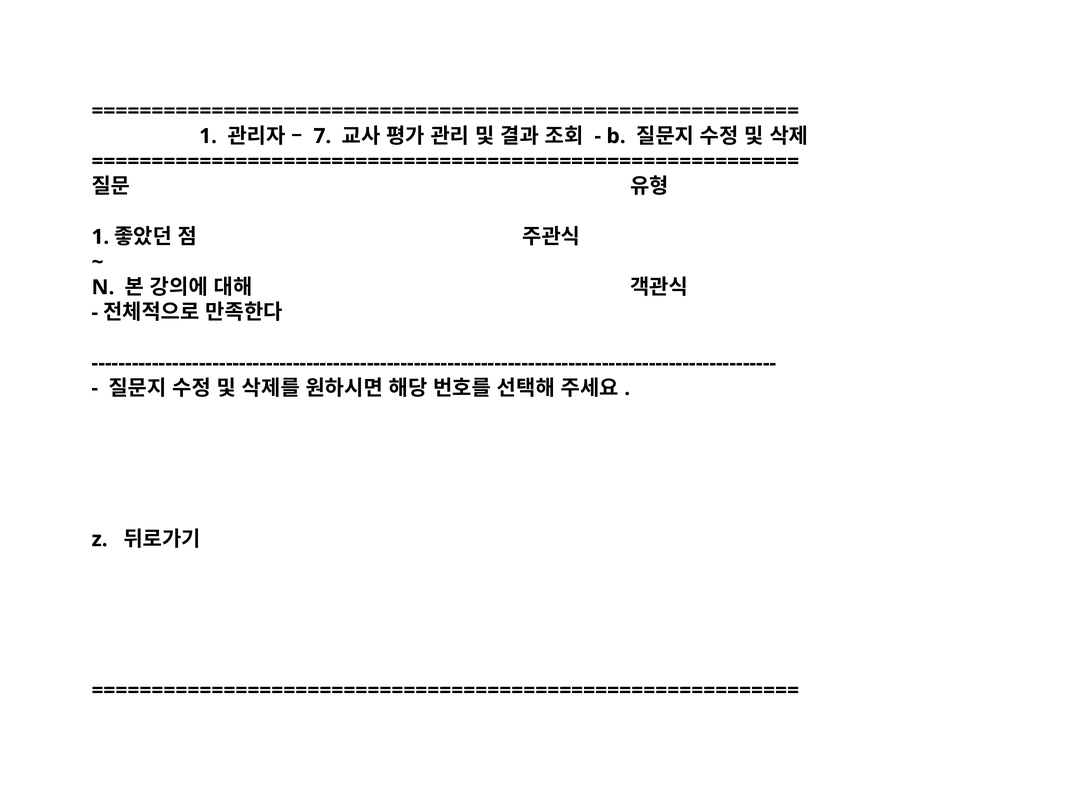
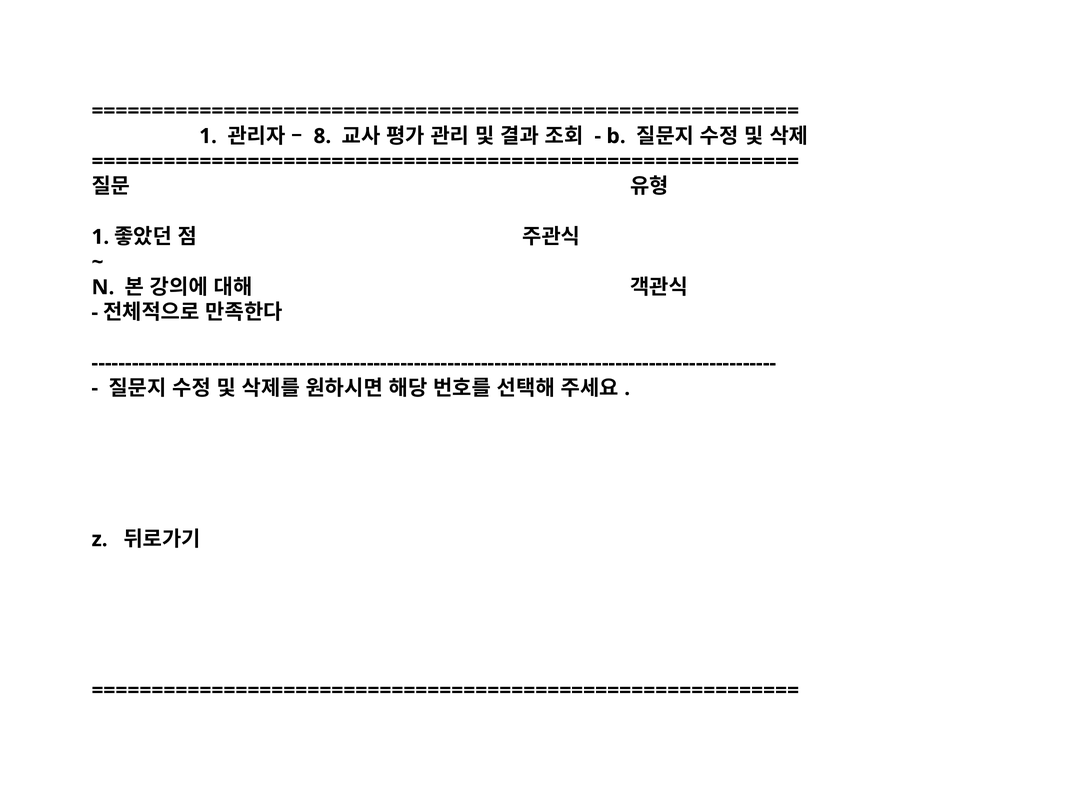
7: 7 -> 8 (322, 136)
